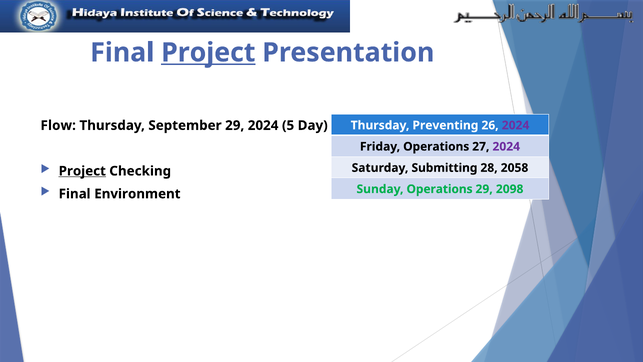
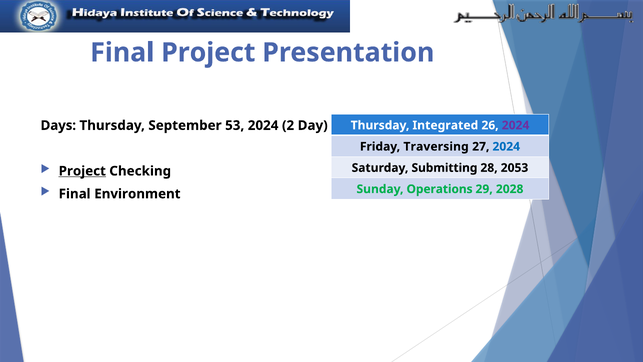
Project underline: present -> none (208, 53)
Flow: Flow -> Days (58, 125)
September 29: 29 -> 53 (235, 125)
5: 5 -> 2 (288, 125)
Preventing: Preventing -> Integrated (445, 125)
Friday Operations: Operations -> Traversing (436, 146)
2024 colour: purple -> blue (506, 146)
2058: 2058 -> 2053 (515, 168)
2098: 2098 -> 2028 (510, 189)
